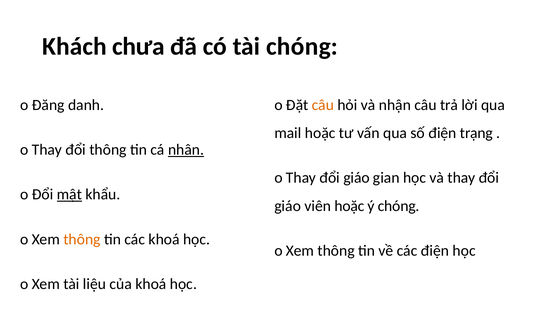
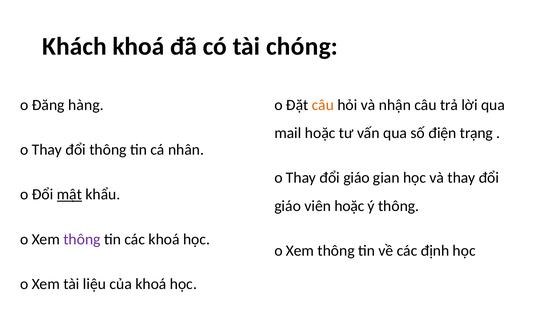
Khách chưa: chưa -> khoá (138, 47)
danh: danh -> hàng (86, 105)
nhân underline: present -> none (186, 150)
ý chóng: chóng -> thông (399, 206)
thông colour: orange -> purple (82, 239)
các điện: điện -> định (435, 251)
